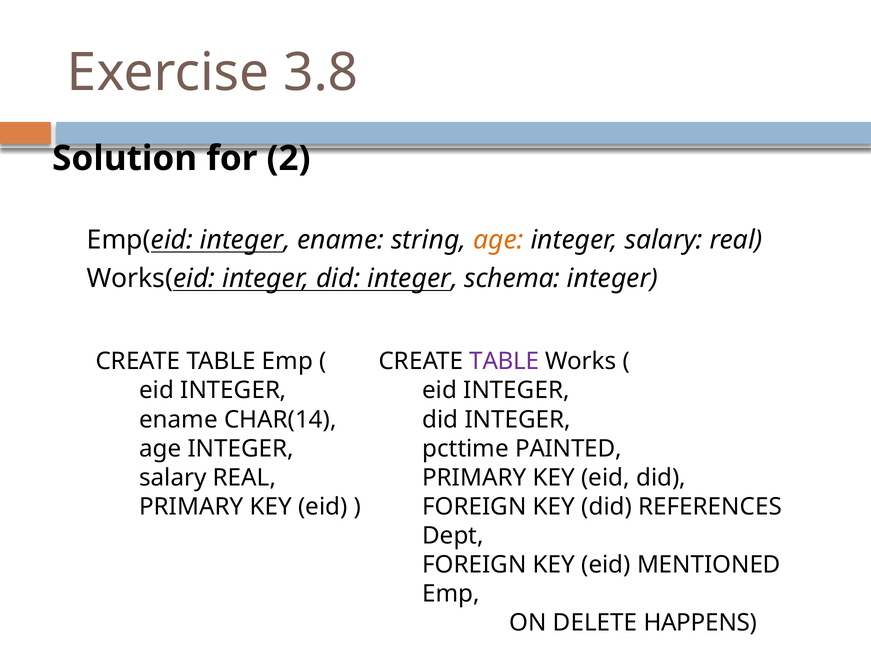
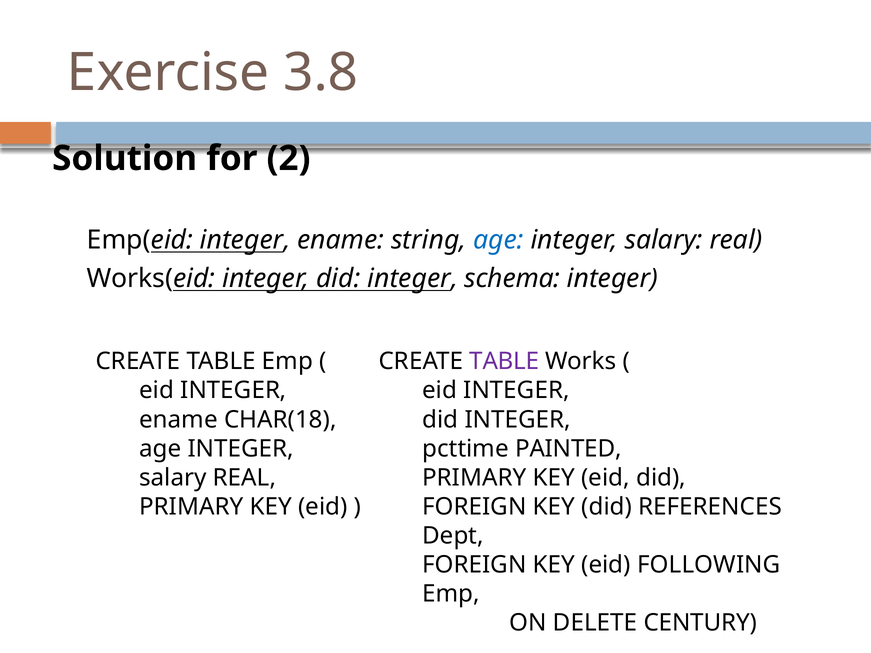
age colour: orange -> blue (498, 240)
CHAR(14: CHAR(14 -> CHAR(18 (280, 420)
MENTIONED: MENTIONED -> FOLLOWING (709, 565)
HAPPENS: HAPPENS -> CENTURY (700, 623)
